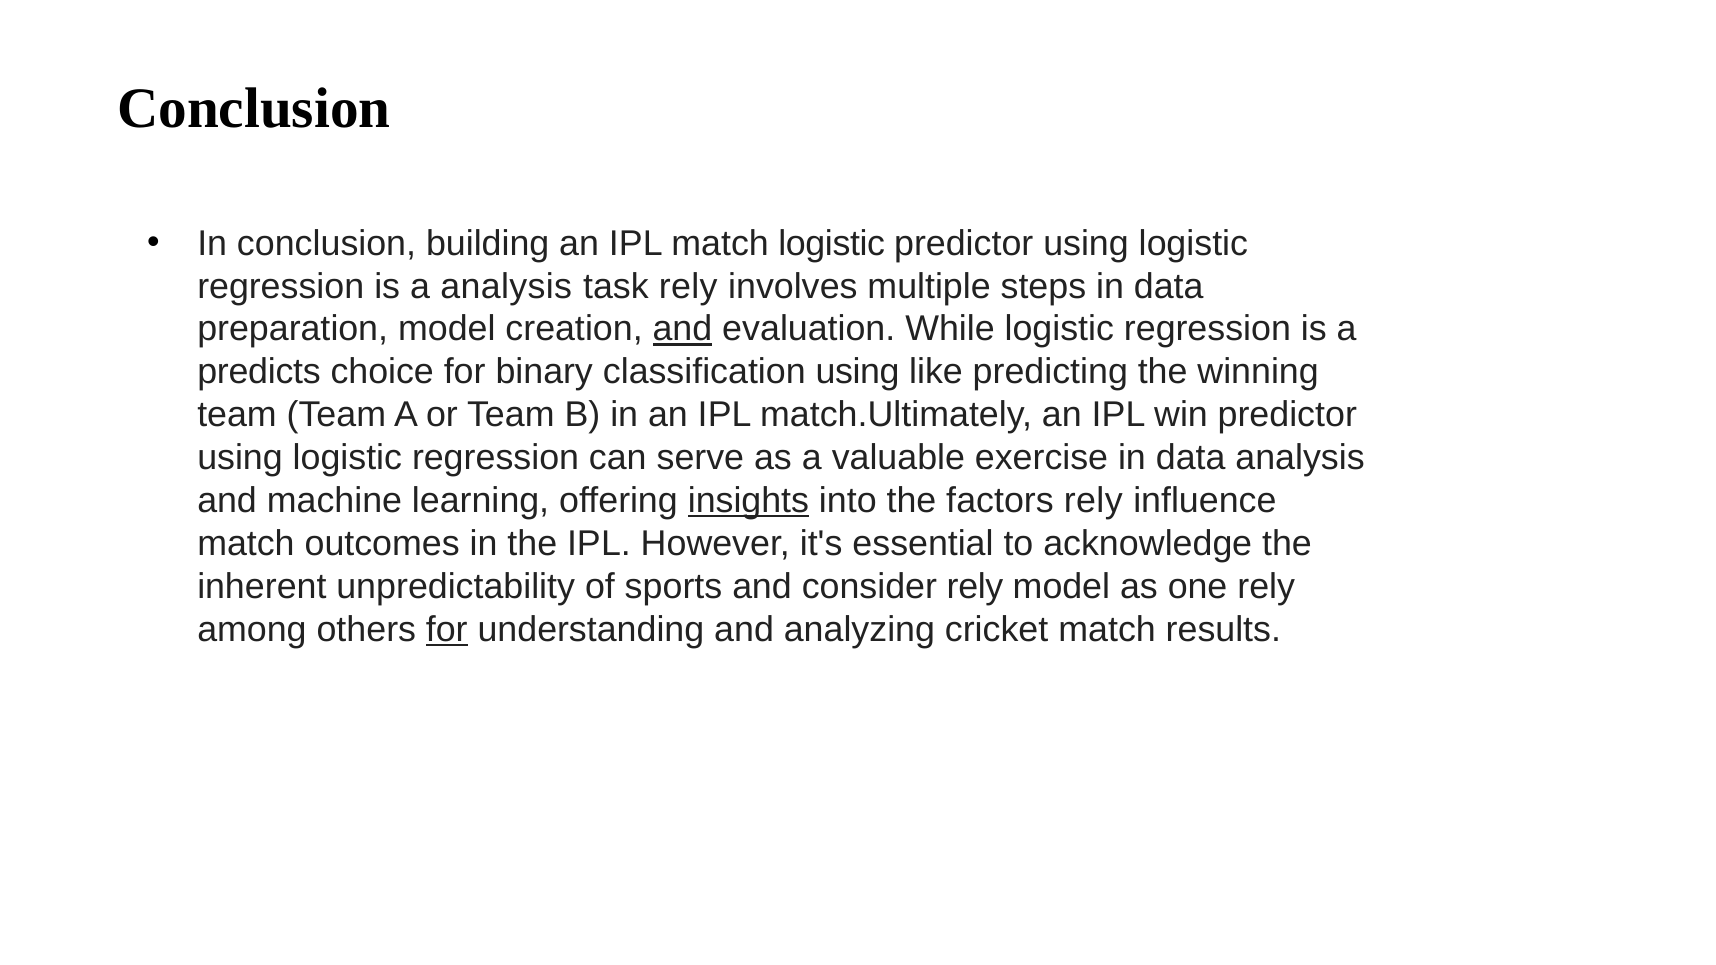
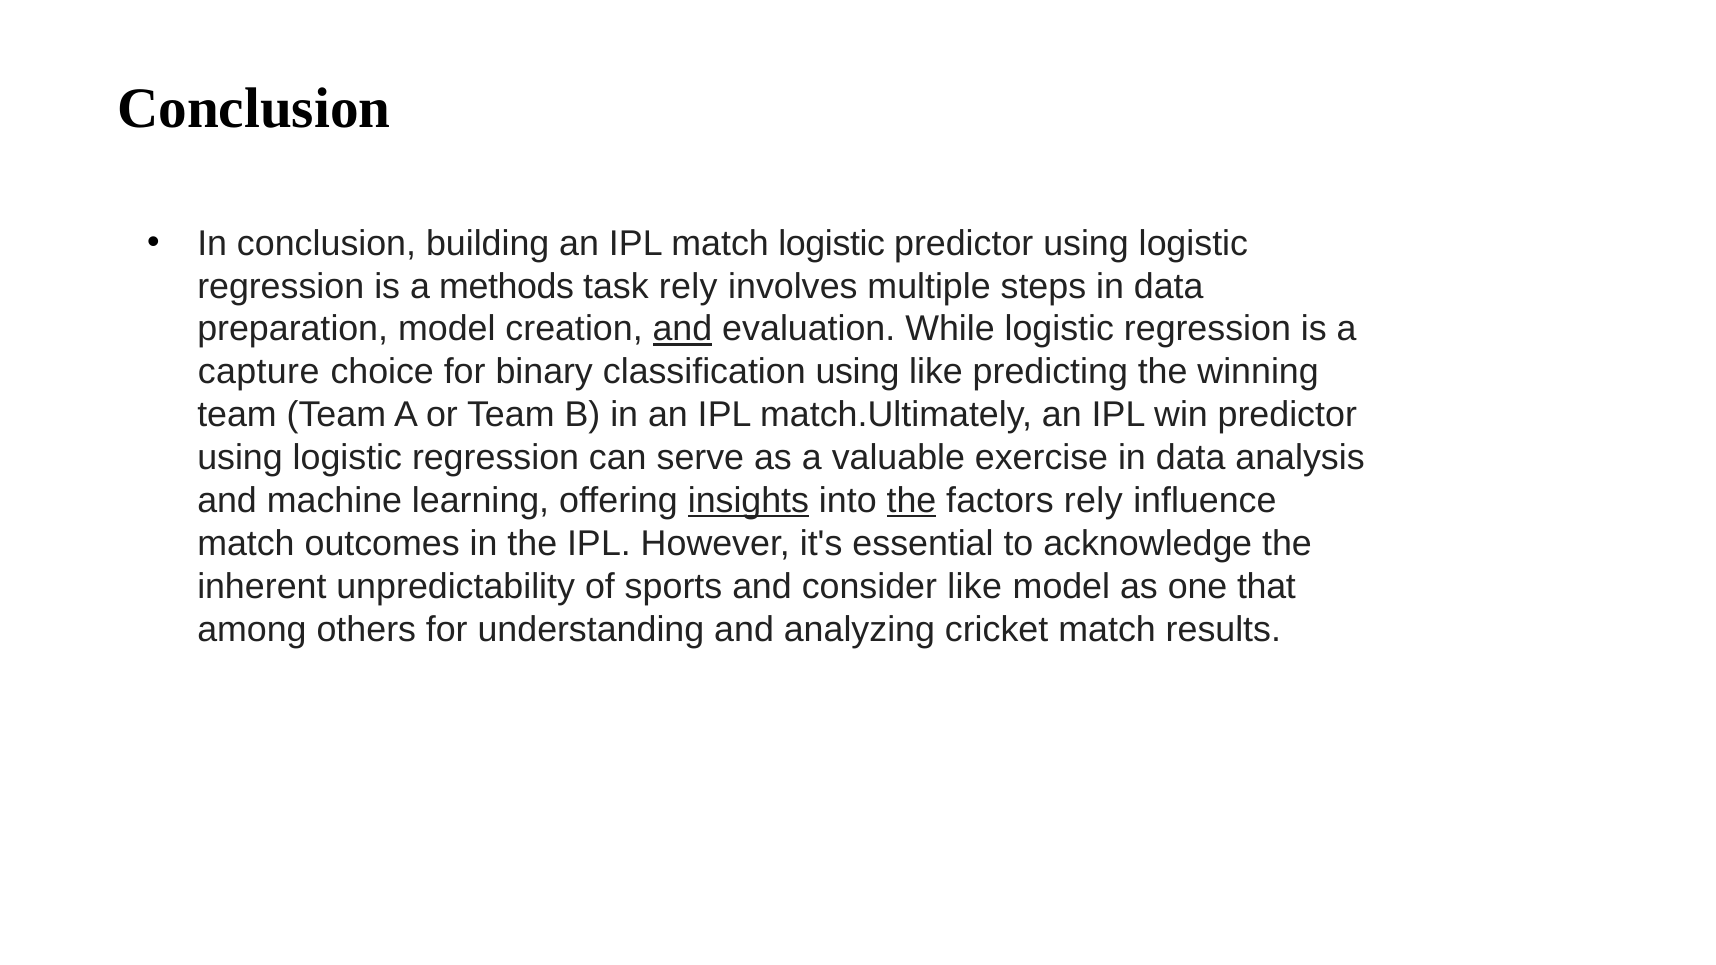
a analysis: analysis -> methods (507, 286)
predicts: predicts -> capture (259, 372)
the underline: none -> present (912, 501)
consider rely: rely -> like (975, 587)
one rely: rely -> that (1266, 587)
for underline: present -> none (447, 630)
